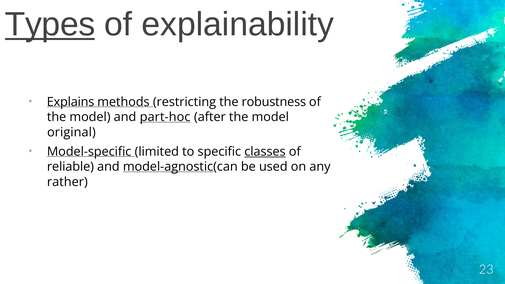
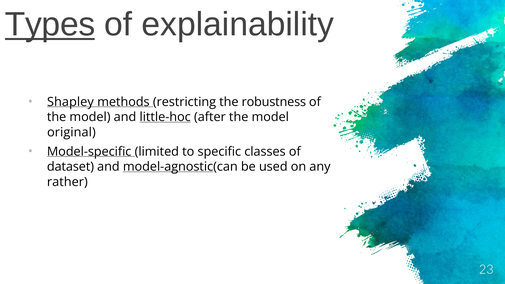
Explains: Explains -> Shapley (70, 102)
part-hoc: part-hoc -> little-hoc (165, 117)
classes underline: present -> none (265, 152)
reliable: reliable -> dataset (70, 167)
